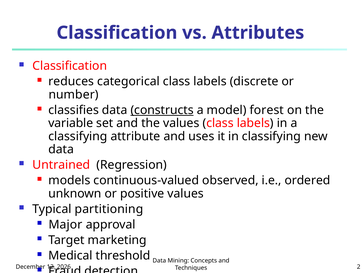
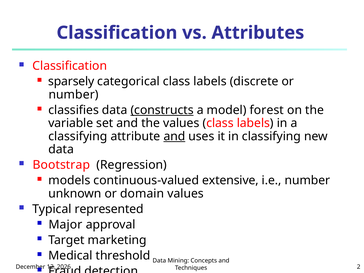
reduces: reduces -> sparsely (71, 81)
and underline: none -> present (174, 136)
Untrained: Untrained -> Bootstrap (61, 165)
observed: observed -> extensive (230, 180)
i.e ordered: ordered -> number (307, 180)
positive: positive -> domain (142, 194)
partitioning: partitioning -> represented (109, 209)
